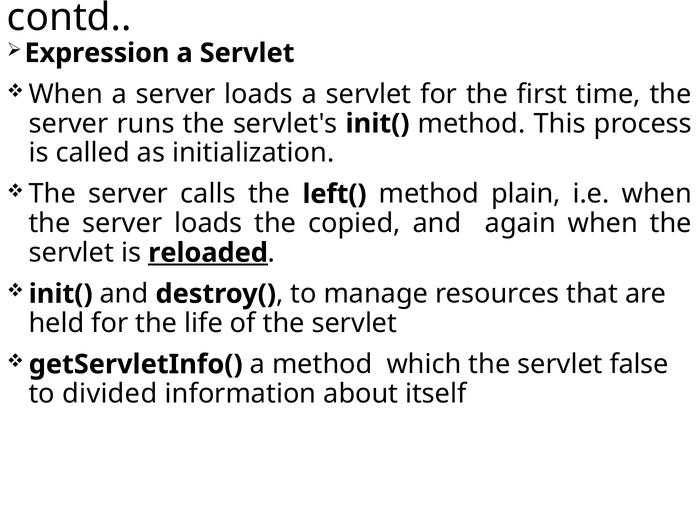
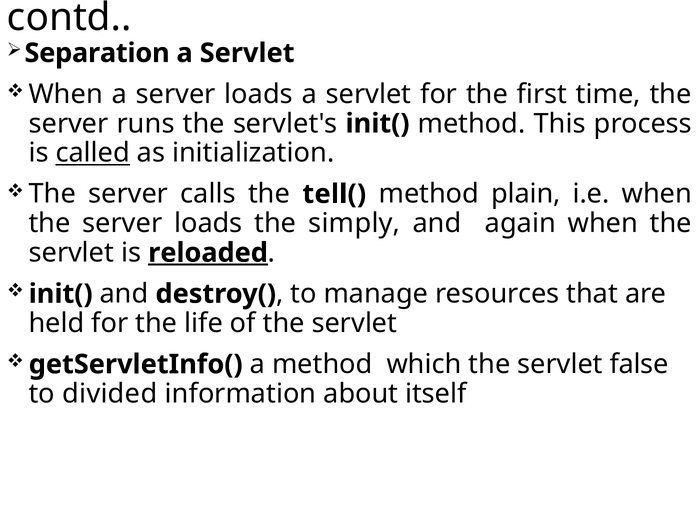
Expression: Expression -> Separation (97, 53)
called underline: none -> present (93, 153)
left(: left( -> tell( (334, 194)
copied: copied -> simply (354, 223)
